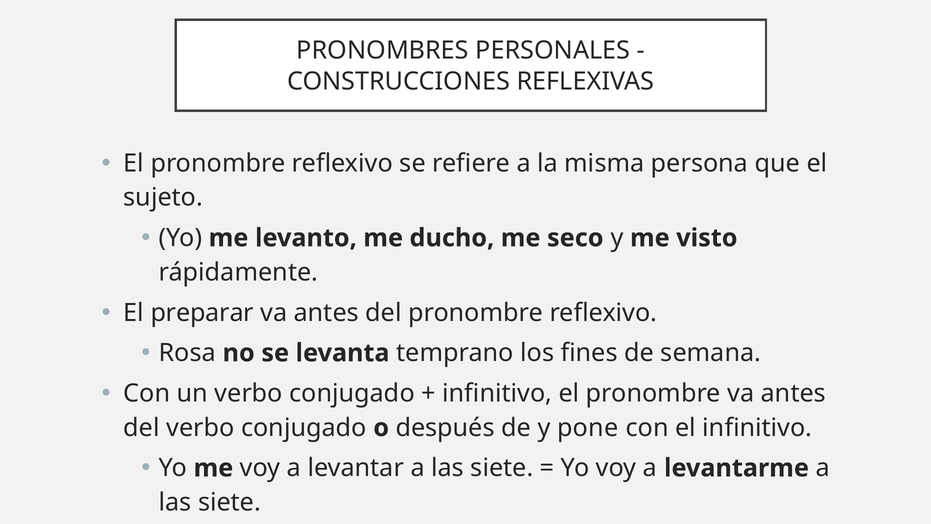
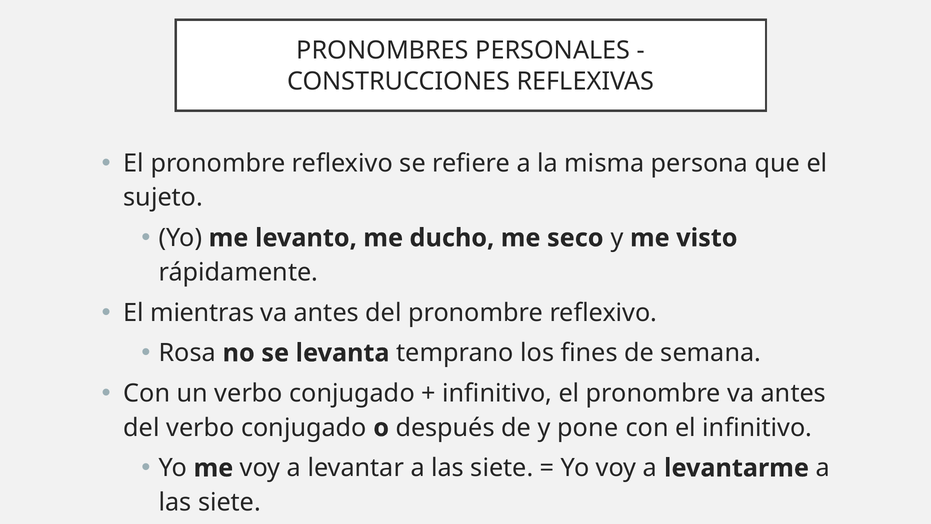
preparar: preparar -> mientras (202, 313)
